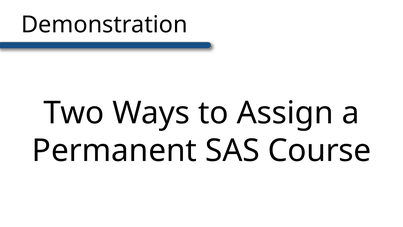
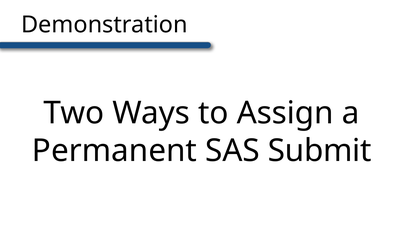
Course: Course -> Submit (320, 151)
